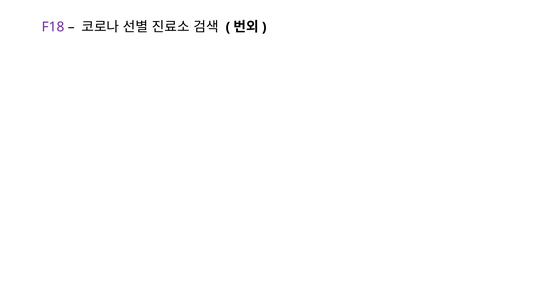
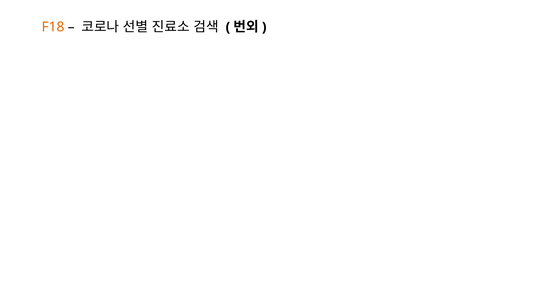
F18 colour: purple -> orange (53, 27)
